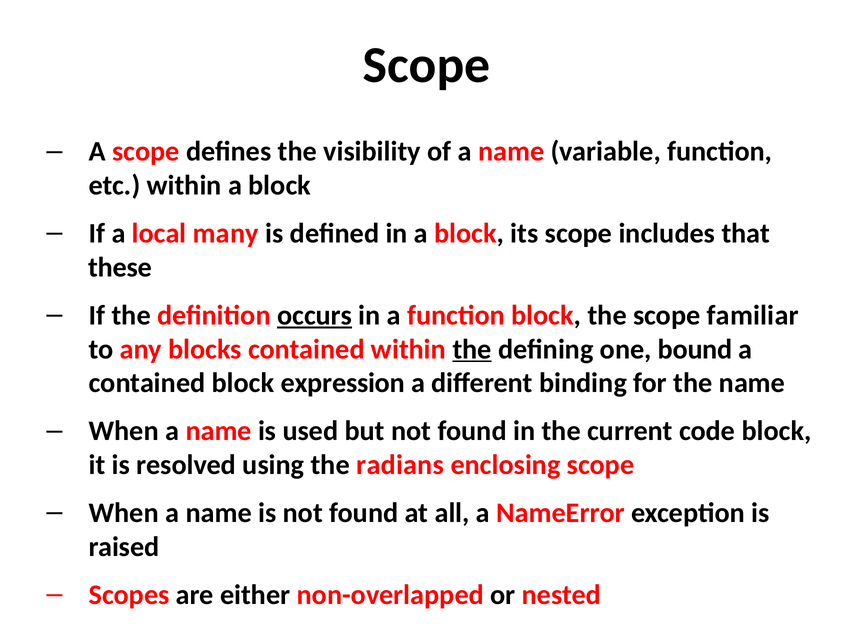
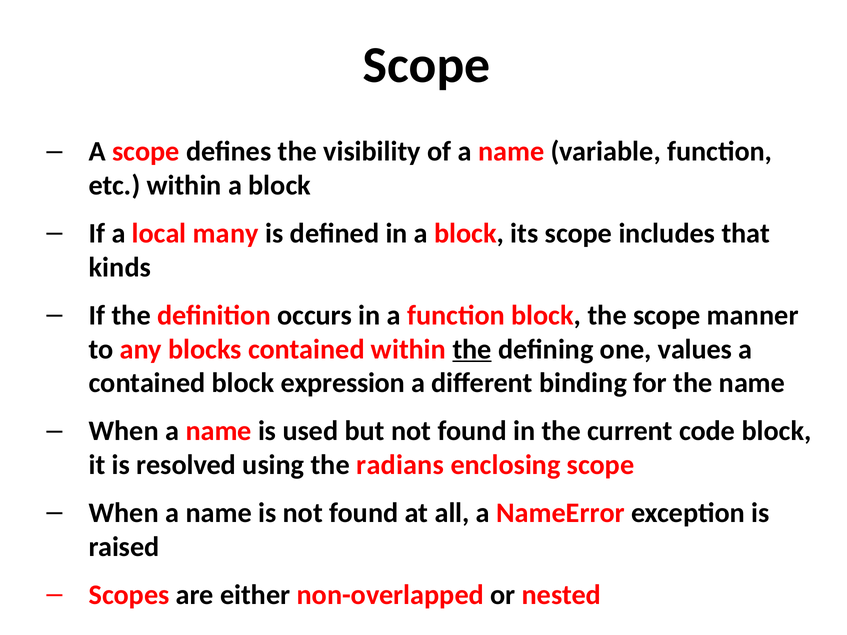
these: these -> kinds (120, 267)
occurs underline: present -> none (315, 315)
familiar: familiar -> manner (753, 315)
bound: bound -> values (695, 349)
